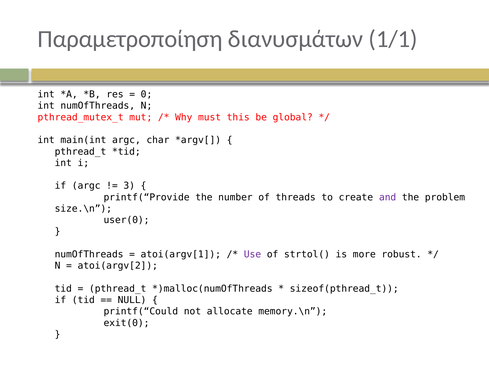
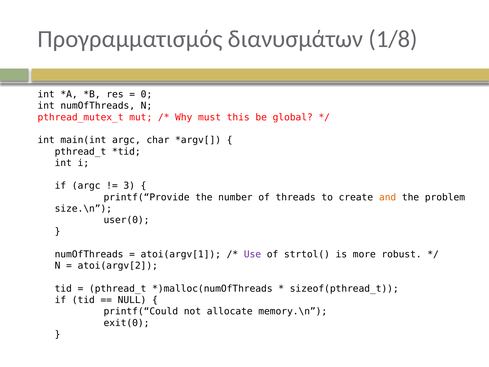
Παραμετροποίηση: Παραμετροποίηση -> Προγραμματισμός (130, 39)
1/1: 1/1 -> 1/8 (393, 39)
and colour: purple -> orange (388, 197)
